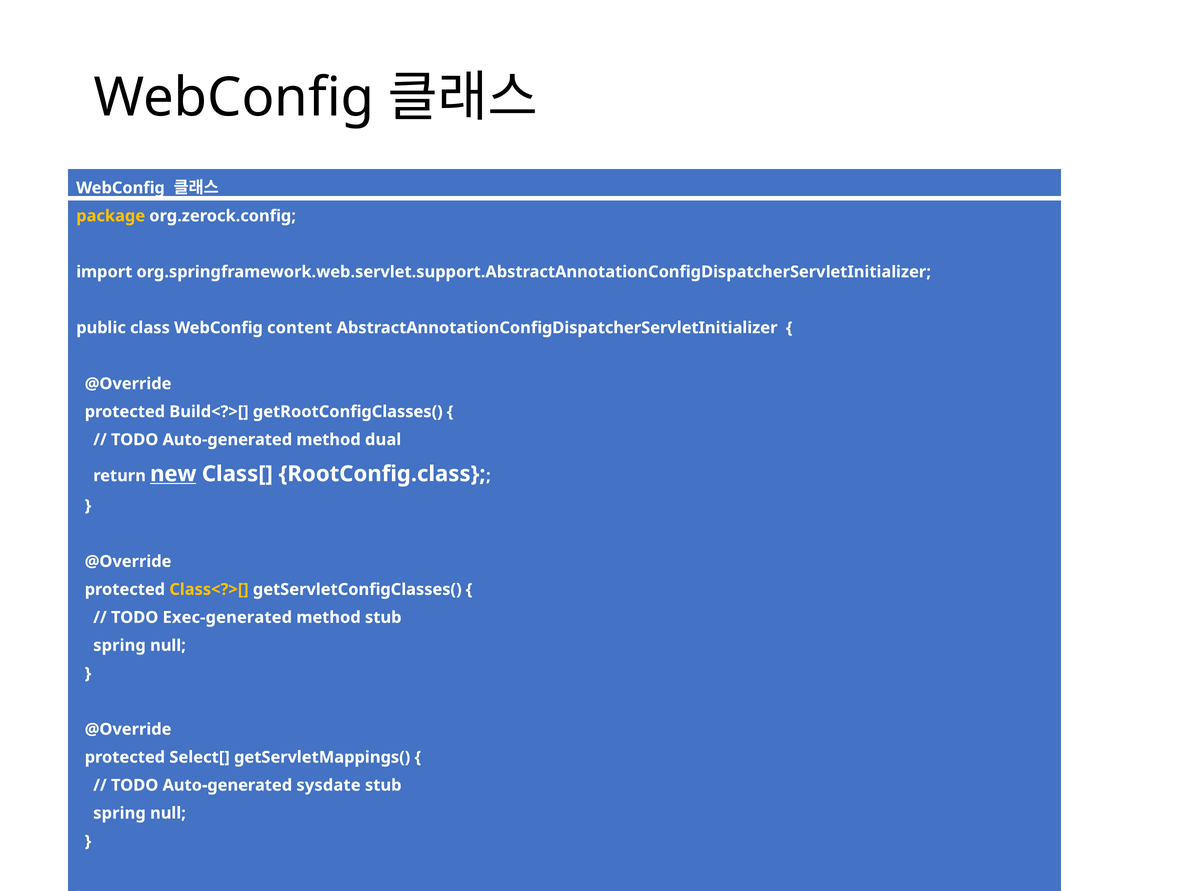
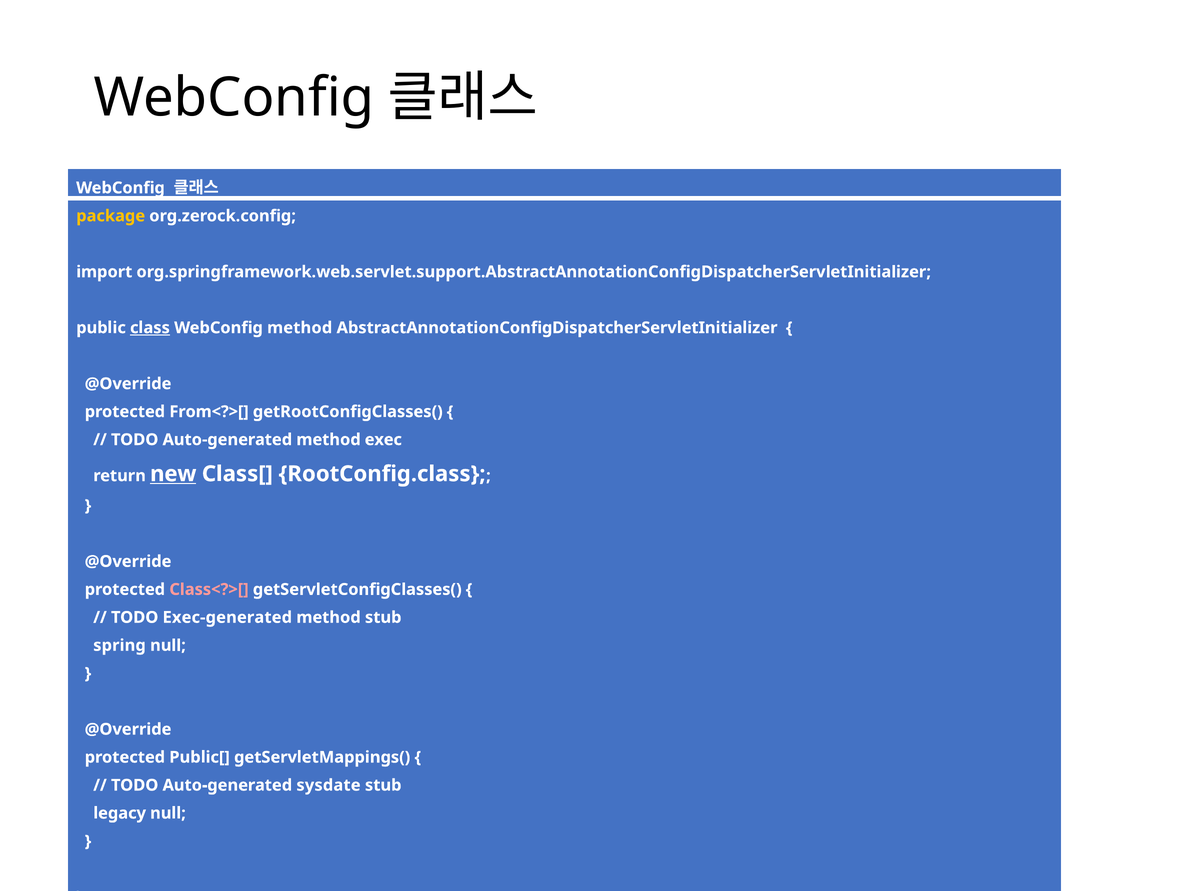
class underline: none -> present (150, 328)
WebConfig content: content -> method (300, 328)
Build<?>[: Build<?>[ -> From<?>[ (209, 412)
dual: dual -> exec (383, 440)
Class<?>[ colour: yellow -> pink (209, 589)
Select[: Select[ -> Public[ (200, 757)
spring: spring -> legacy (120, 813)
